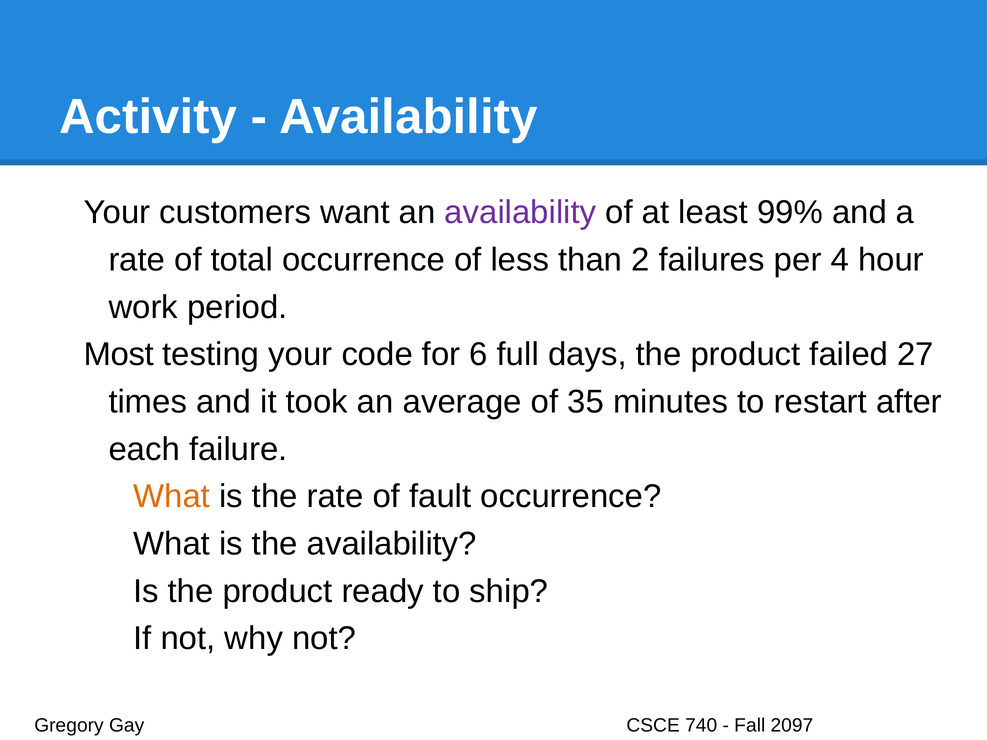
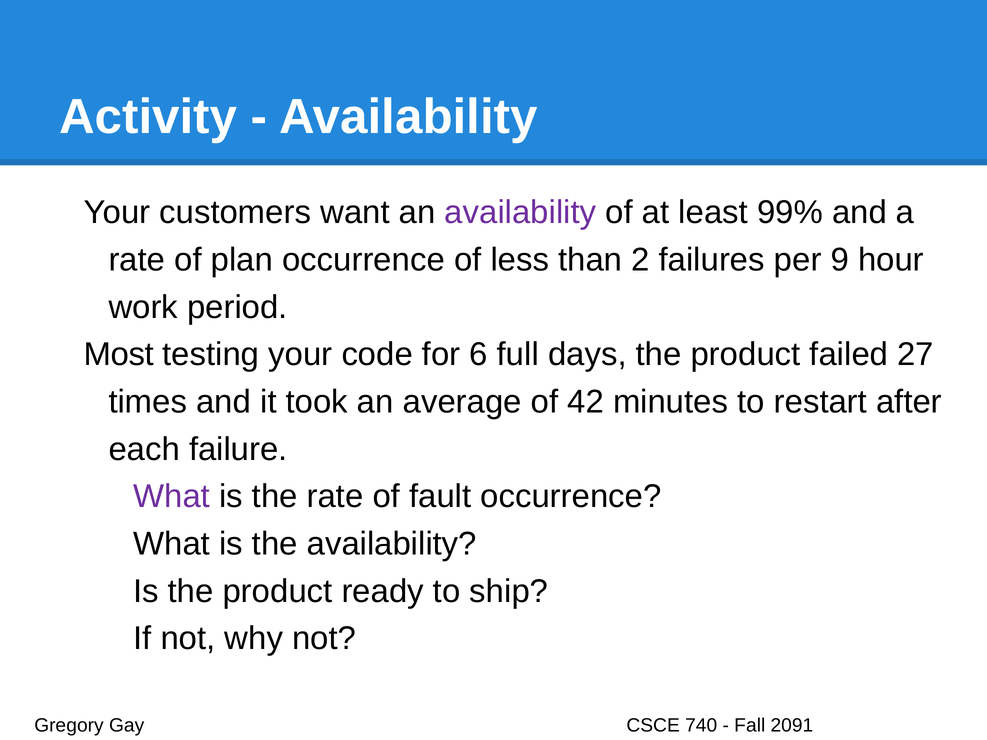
total: total -> plan (242, 260)
4: 4 -> 9 (840, 260)
35: 35 -> 42 (586, 402)
What colour: orange -> purple (172, 497)
2097: 2097 -> 2091 (792, 726)
